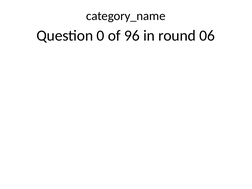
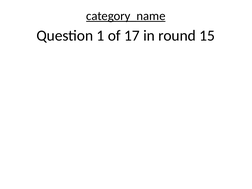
category_name underline: none -> present (126, 16)
0: 0 -> 1 (100, 36)
96: 96 -> 17 (132, 36)
06: 06 -> 15 (207, 36)
